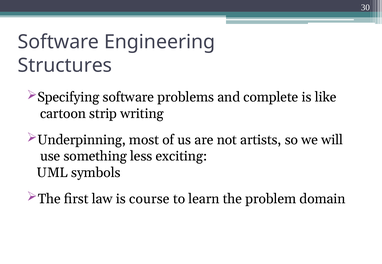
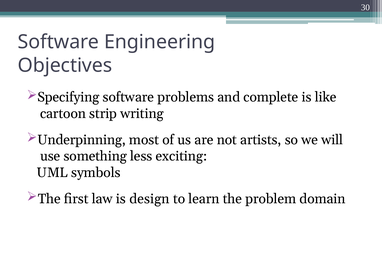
Structures: Structures -> Objectives (65, 65)
course: course -> design (149, 199)
